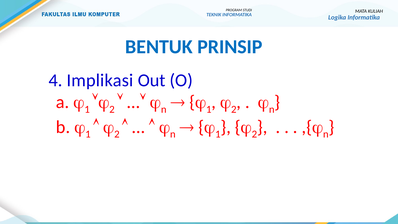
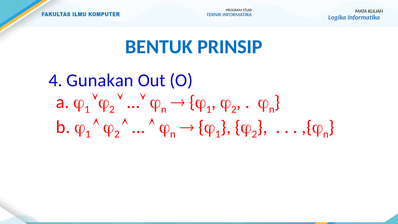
Implikasi: Implikasi -> Gunakan (100, 80)
